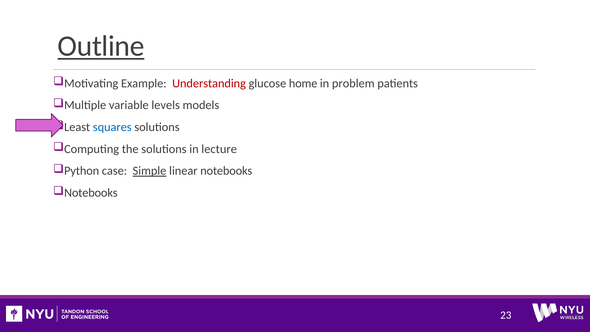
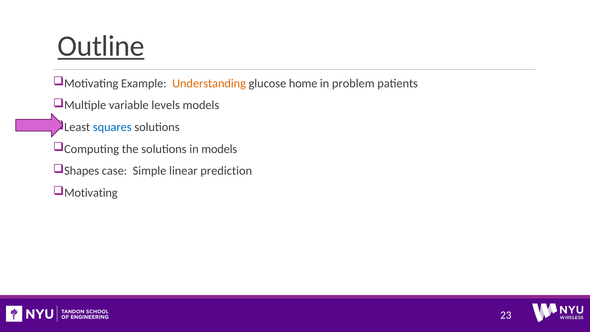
Understanding colour: red -> orange (209, 83)
in lecture: lecture -> models (219, 149)
Python: Python -> Shapes (82, 171)
Simple underline: present -> none (149, 171)
linear notebooks: notebooks -> prediction (226, 171)
Notebooks: Notebooks -> Motivating (91, 193)
